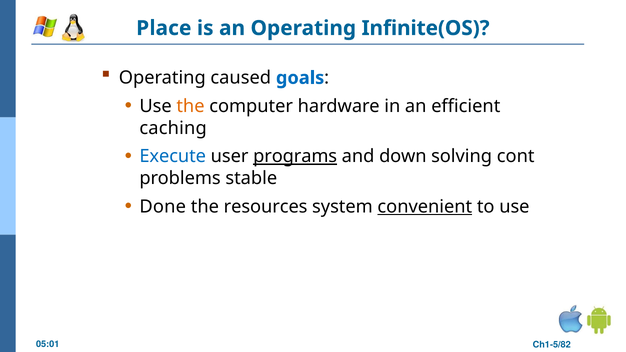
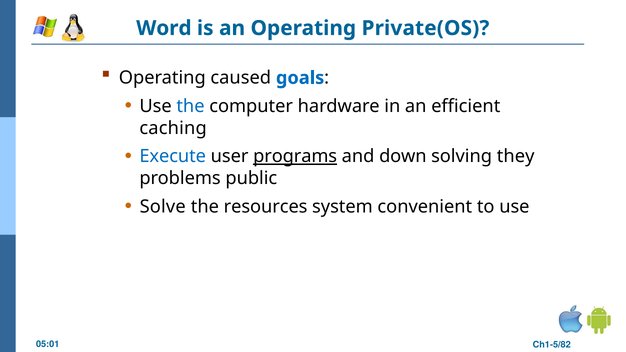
Place: Place -> Word (164, 28)
Infinite(OS: Infinite(OS -> Private(OS (425, 28)
the colour: orange -> blue (190, 106)
cont: cont -> they (516, 156)
stable: stable -> public (251, 178)
Done: Done -> Solve (163, 207)
convenient underline: present -> none (425, 207)
